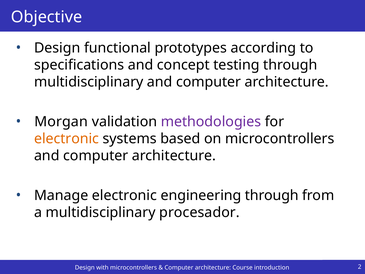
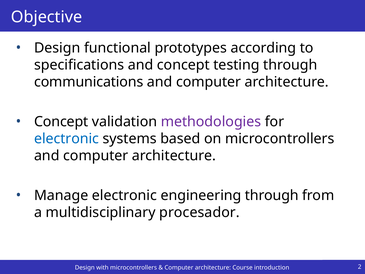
multidisciplinary: multidisciplinary -> communications (89, 82)
Morgan: Morgan -> Concept (61, 121)
electronic colour: orange -> blue (67, 138)
